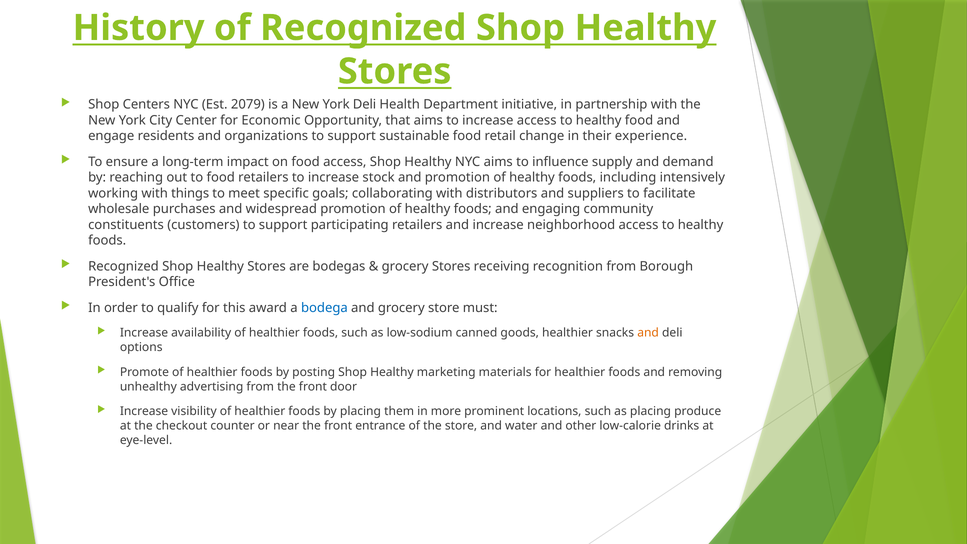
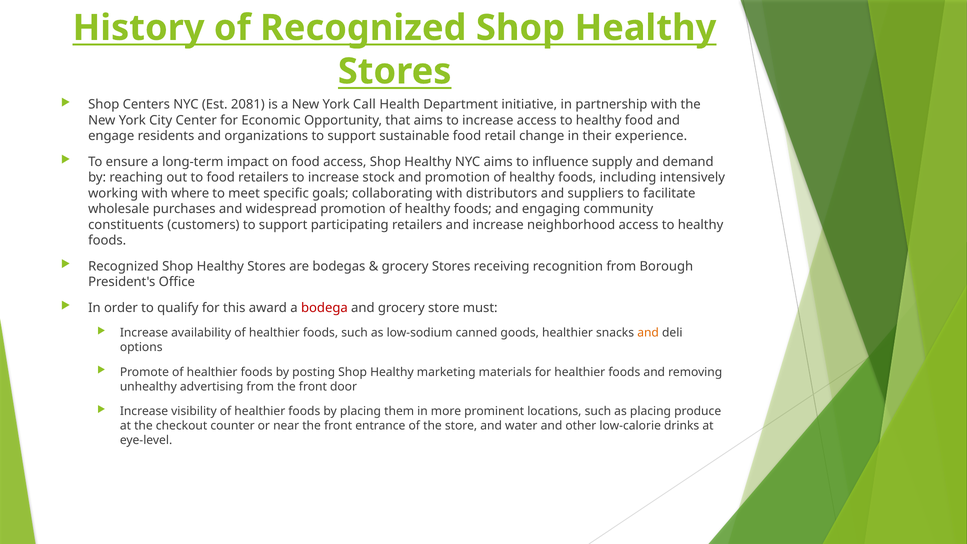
2079: 2079 -> 2081 (248, 104)
York Deli: Deli -> Call (364, 104)
things: things -> where (190, 193)
bodega colour: blue -> red (324, 308)
